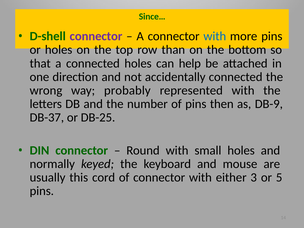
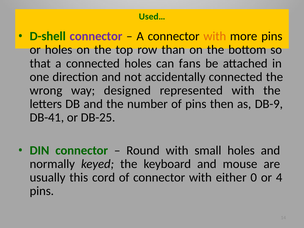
Since…: Since… -> Used… (152, 17)
with colour: blue -> orange (215, 36)
help: help -> fans (190, 63)
probably: probably -> designed (127, 90)
DB-37: DB-37 -> DB-41 (47, 117)
3: 3 -> 0 (254, 177)
5: 5 -> 4 (279, 177)
